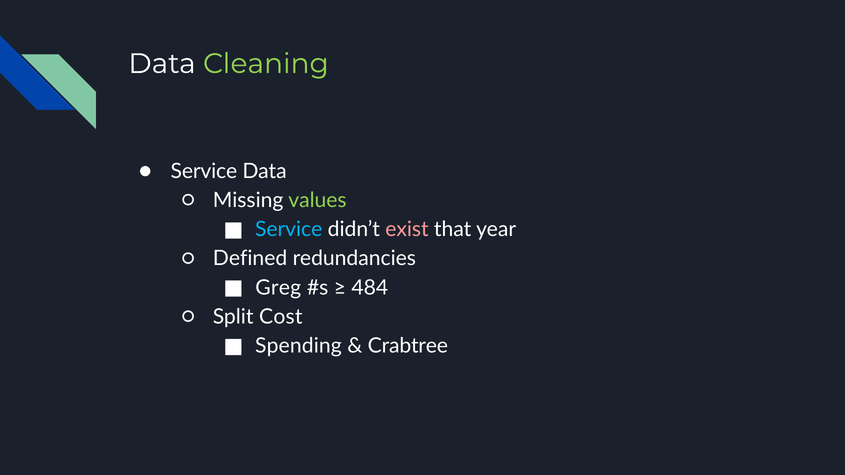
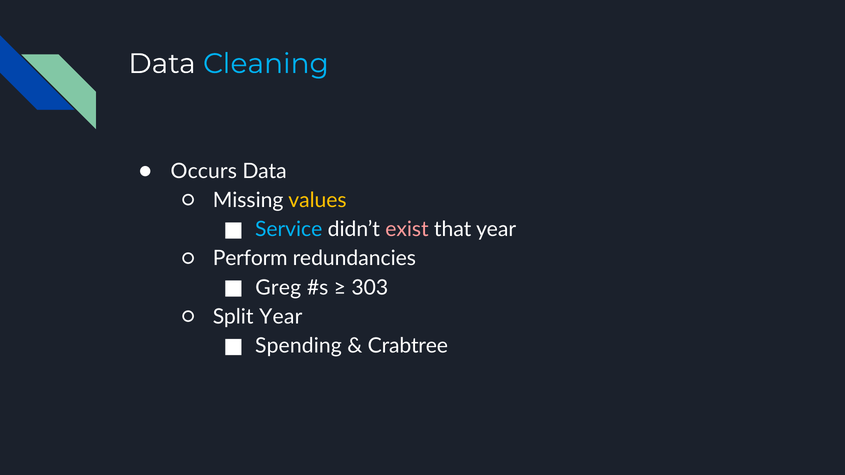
Cleaning colour: light green -> light blue (266, 64)
Service: Service -> Occurs (204, 171)
values colour: light green -> yellow (317, 200)
Defined: Defined -> Perform (250, 259)
484: 484 -> 303 (370, 288)
Split Cost: Cost -> Year (281, 317)
